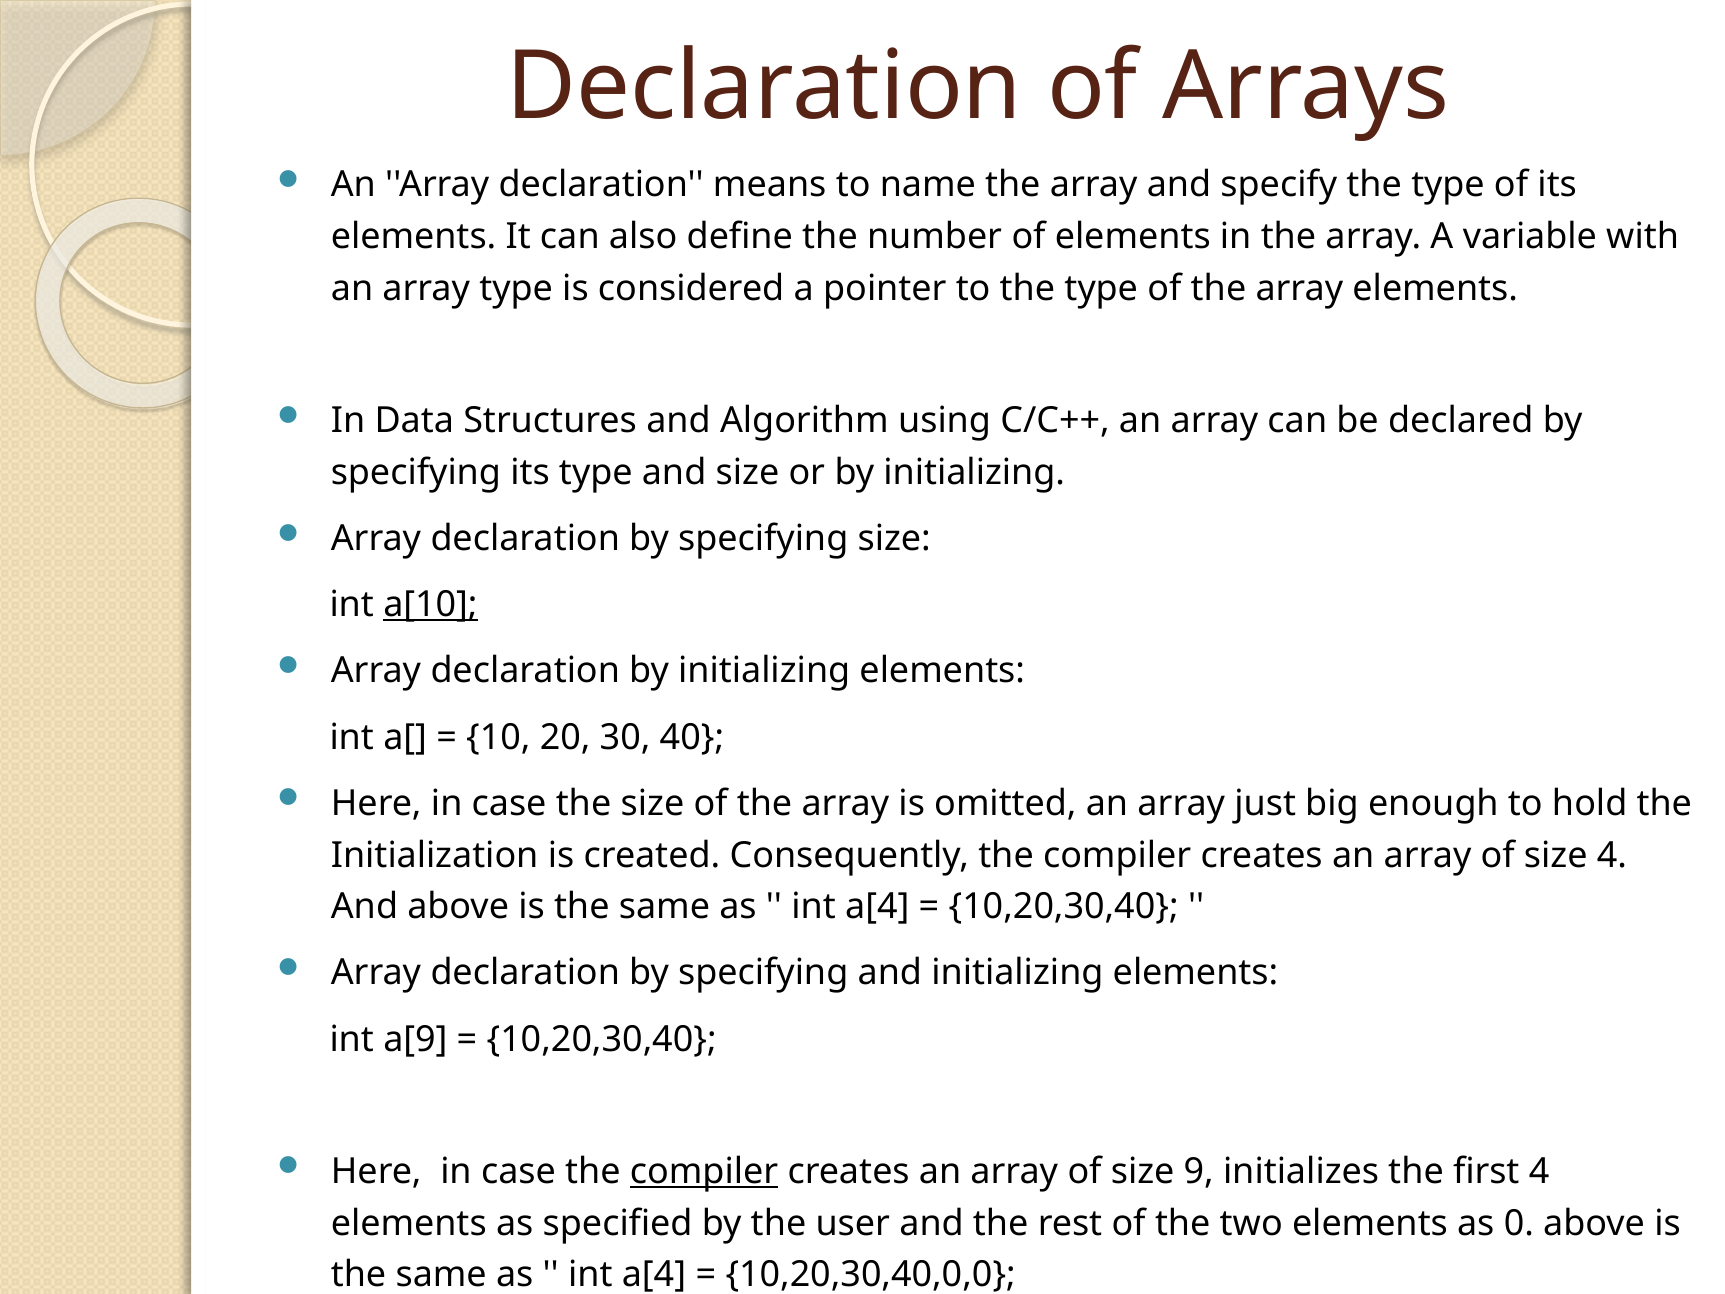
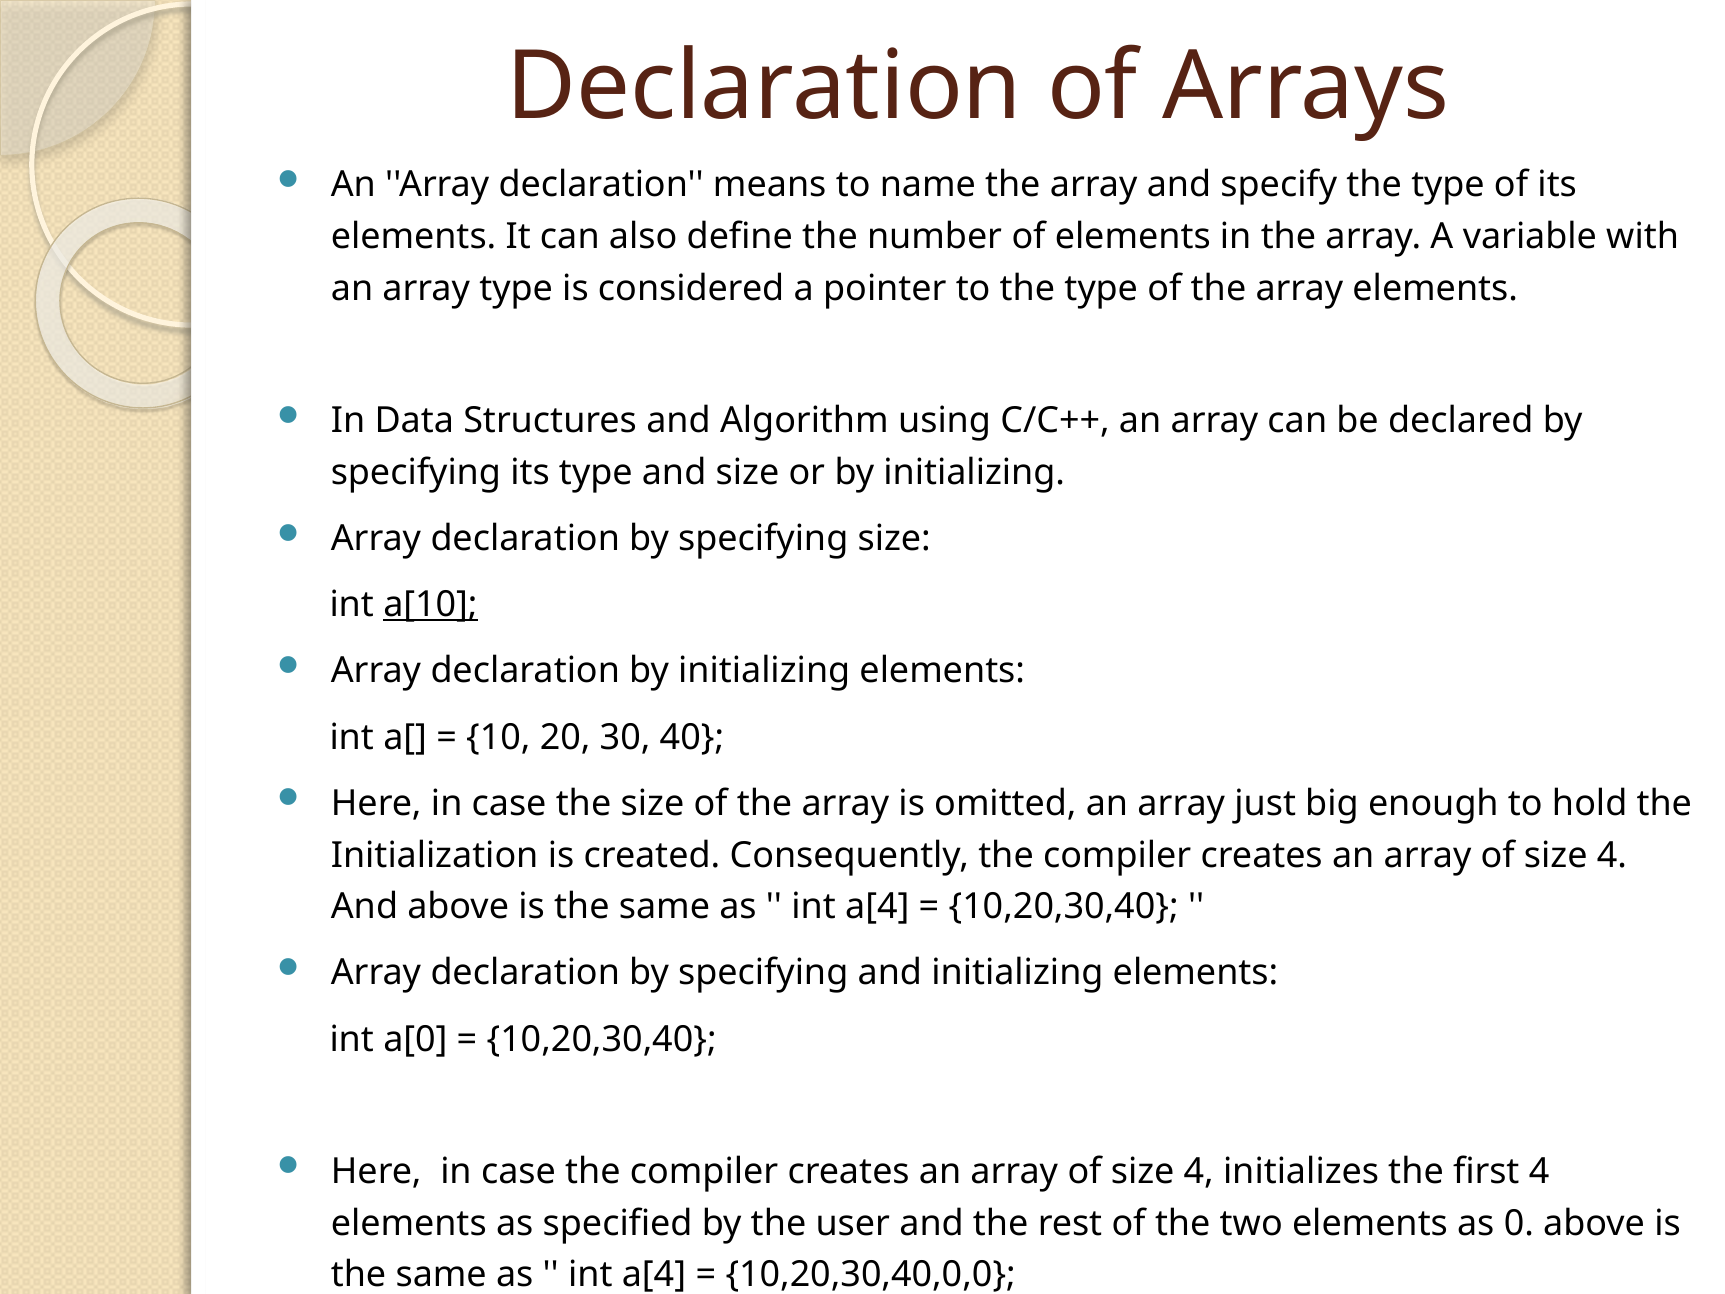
a[9: a[9 -> a[0 (415, 1039)
compiler underline: present -> none (704, 1171)
9: 9 -> 4 (1199, 1171)
